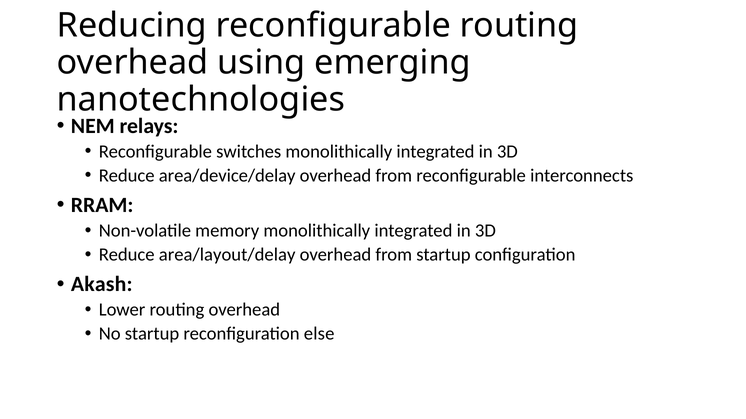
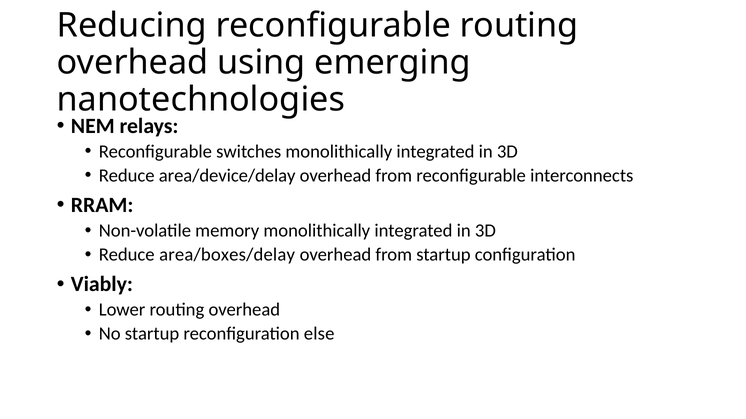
area/layout/delay: area/layout/delay -> area/boxes/delay (227, 255)
Akash: Akash -> Viably (102, 285)
